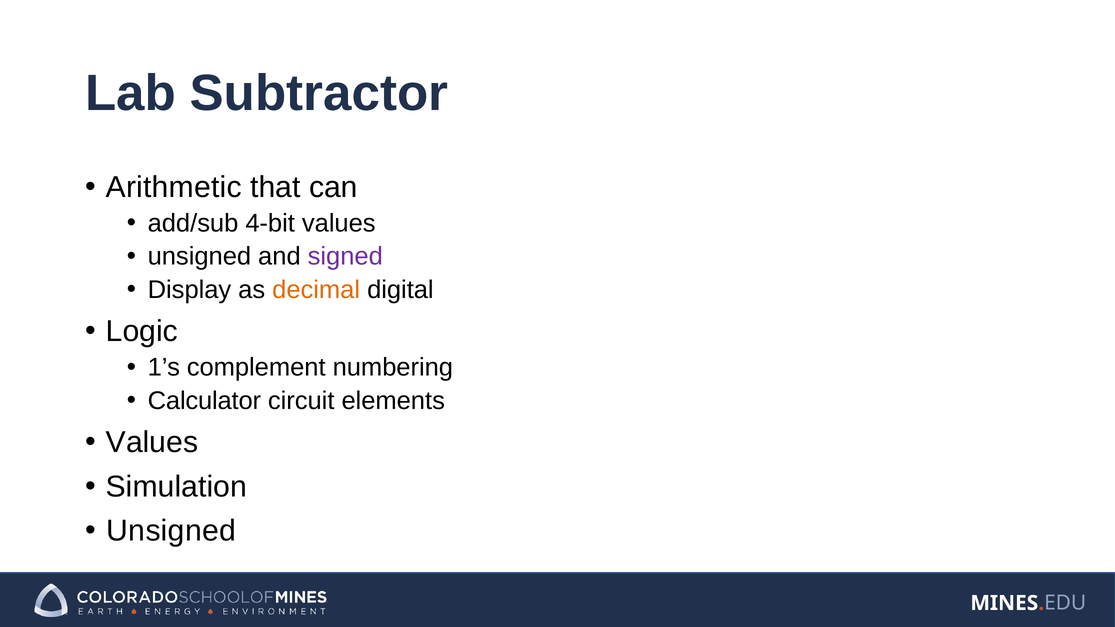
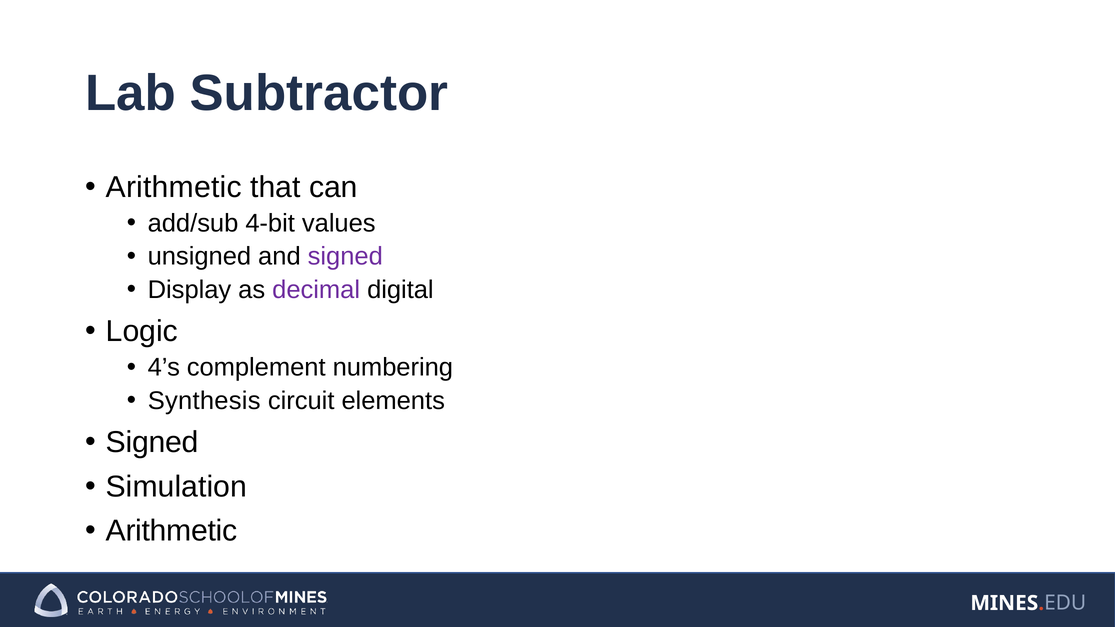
decimal colour: orange -> purple (316, 290)
1’s: 1’s -> 4’s (164, 368)
Calculator: Calculator -> Synthesis (204, 401)
Values: Values -> Signed (152, 443)
Unsigned: Unsigned -> Arithmetic (172, 531)
